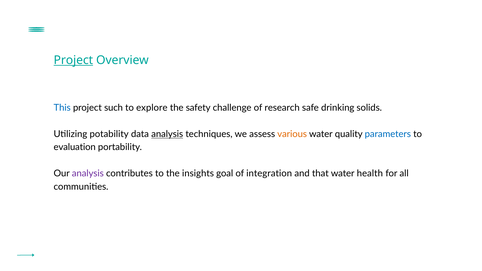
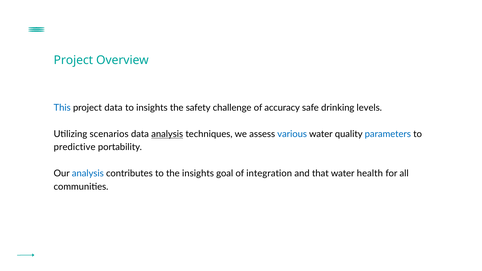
Project underline: present -> none (73, 60)
project such: such -> data (113, 108)
to explore: explore -> insights (152, 108)
research: research -> accuracy (282, 108)
solids: solids -> levels (369, 108)
potability: potability -> scenarios (109, 134)
various colour: orange -> blue (292, 134)
evaluation: evaluation -> predictive (75, 147)
analysis colour: purple -> blue (88, 174)
